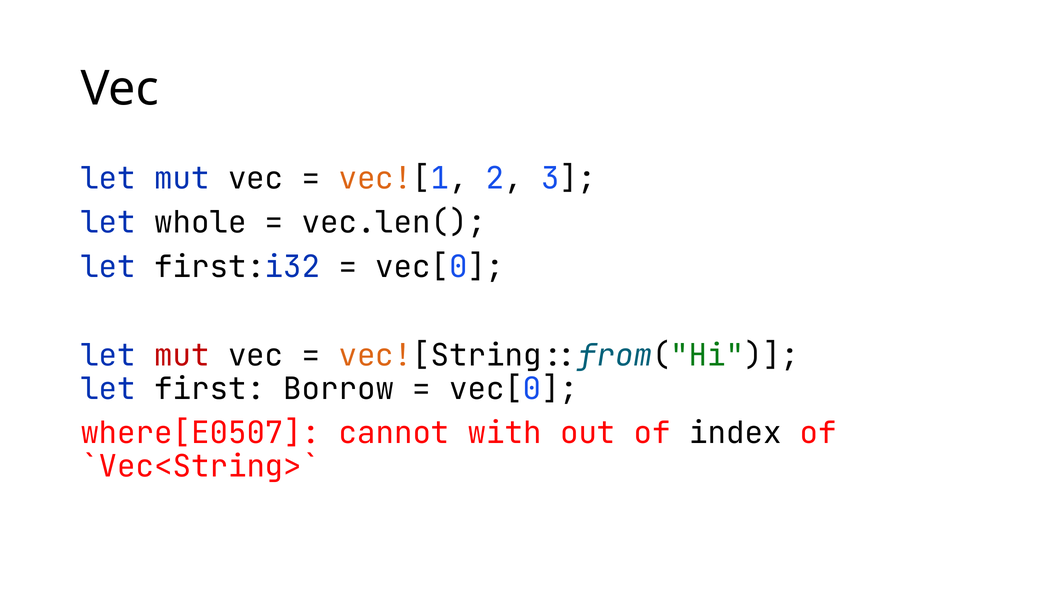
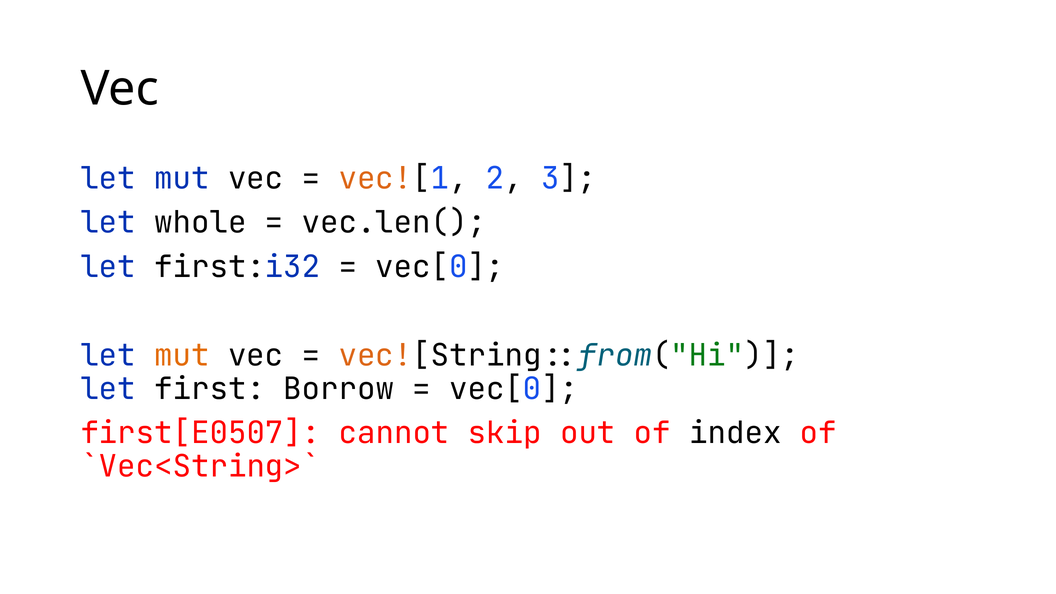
mut colour: red -> orange (182, 356)
where[E0507: where[E0507 -> first[E0507 (200, 433)
with: with -> skip (505, 433)
